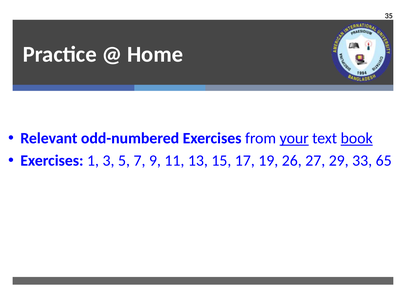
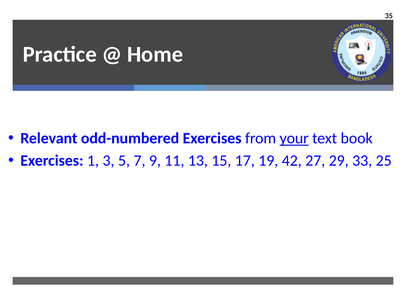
book underline: present -> none (357, 138)
26: 26 -> 42 (292, 161)
65: 65 -> 25 (384, 161)
